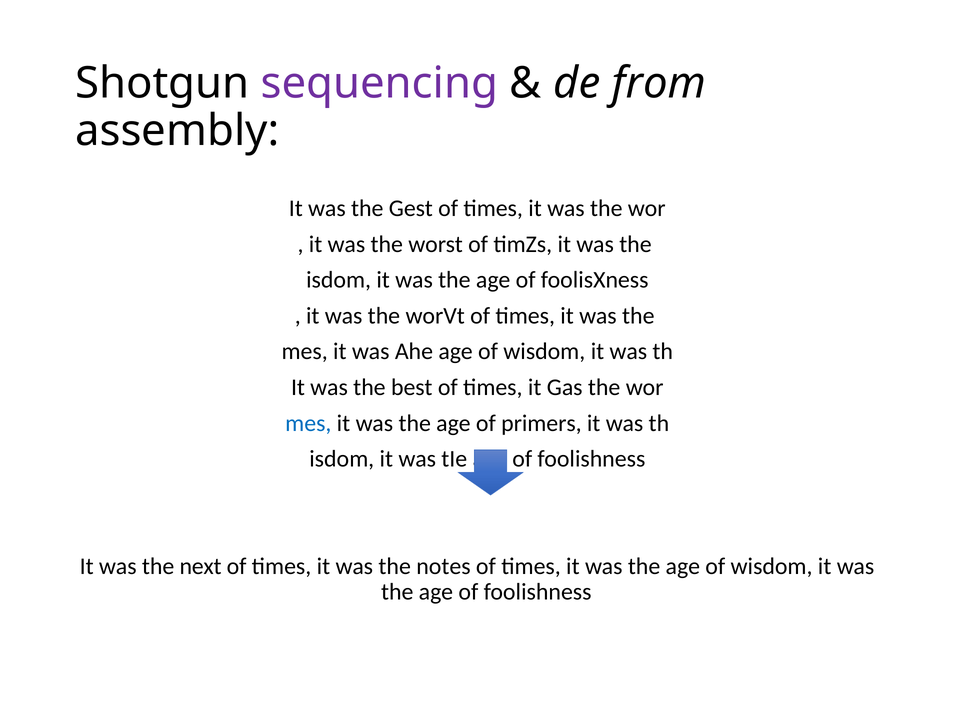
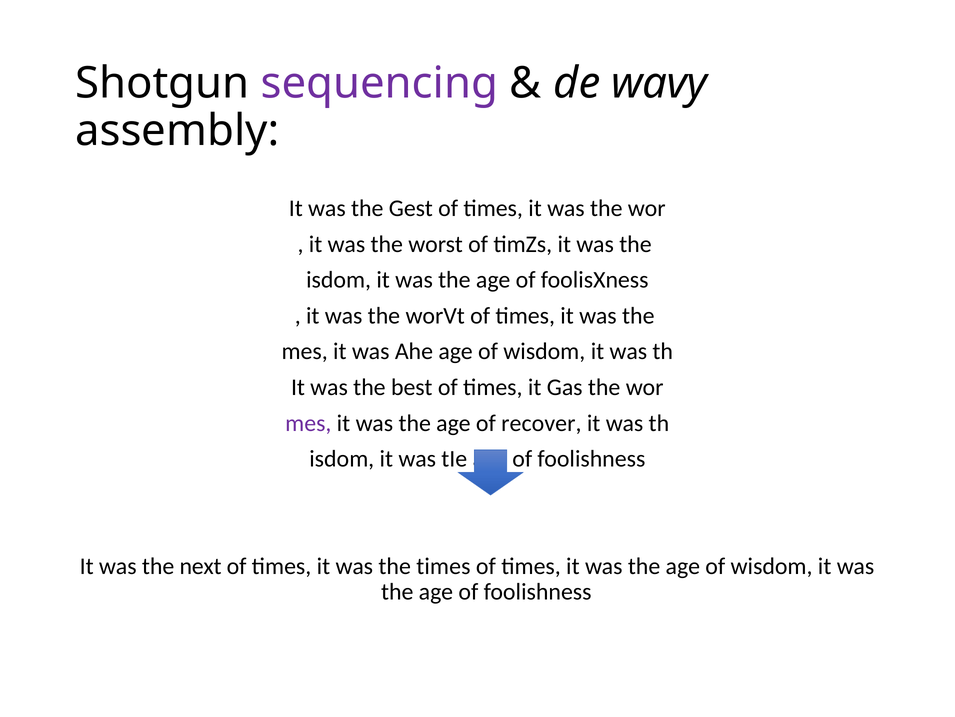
from: from -> wavy (659, 83)
mes colour: blue -> purple (308, 423)
primers: primers -> recover (541, 423)
the notes: notes -> times (443, 566)
